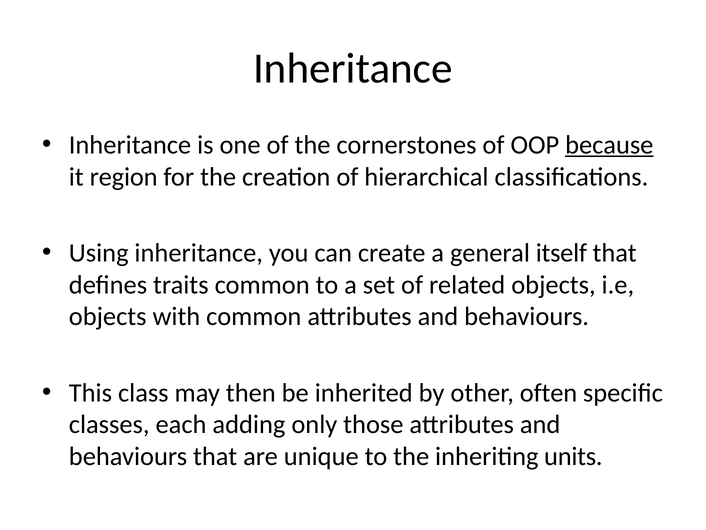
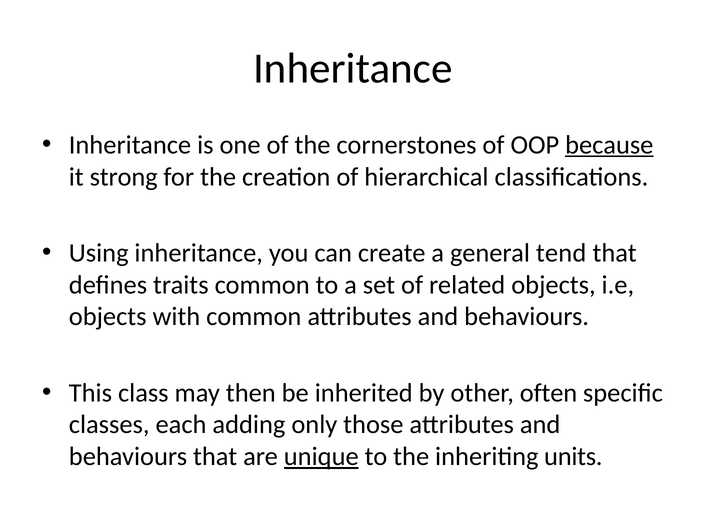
region: region -> strong (124, 177)
itself: itself -> tend (561, 253)
unique underline: none -> present (321, 456)
